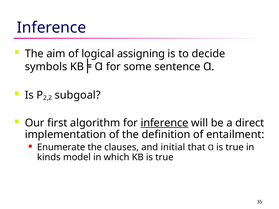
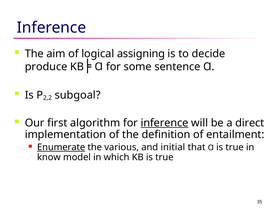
symbols: symbols -> produce (46, 67)
Enumerate underline: none -> present (61, 147)
clauses: clauses -> various (122, 147)
kinds: kinds -> know (49, 158)
